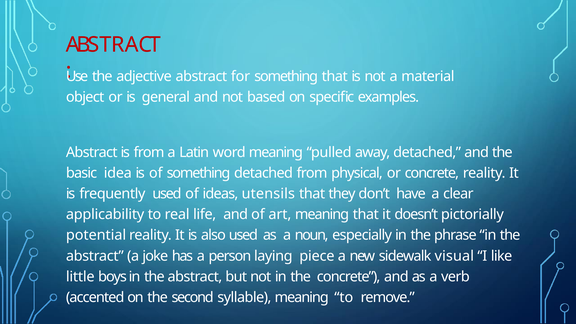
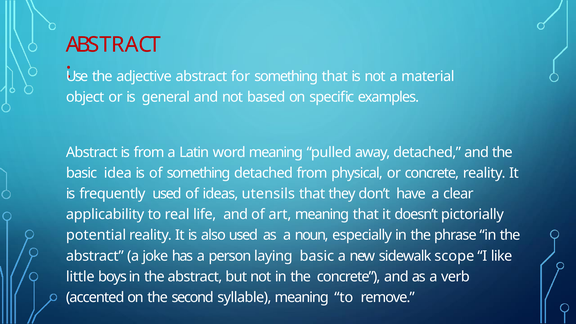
laying piece: piece -> basic (317, 256)
visual: visual -> scope (454, 256)
